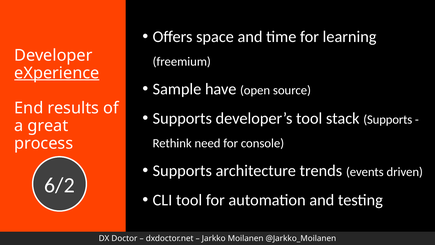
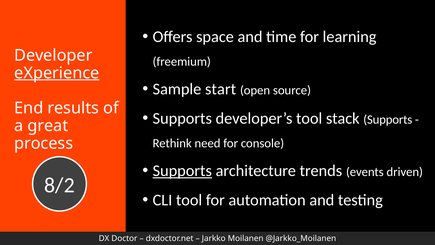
have: have -> start (221, 89)
Supports underline: none -> present (182, 171)
6/2: 6/2 -> 8/2 (59, 185)
